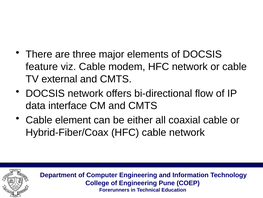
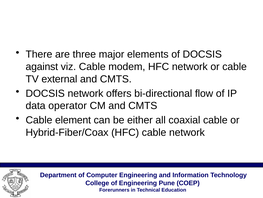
feature: feature -> against (42, 66)
interface: interface -> operator (68, 105)
